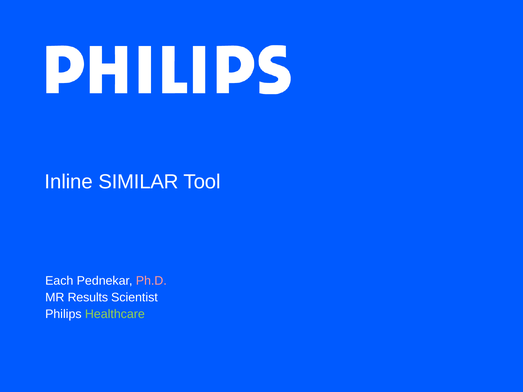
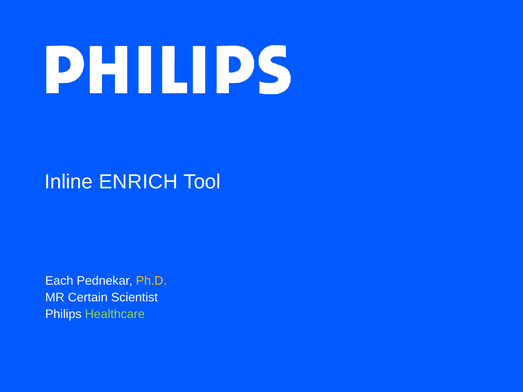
SIMILAR: SIMILAR -> ENRICH (138, 182)
Ph.D colour: pink -> yellow (151, 281)
Results: Results -> Certain (88, 298)
